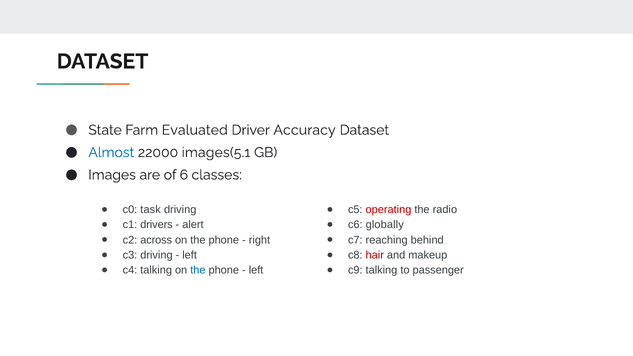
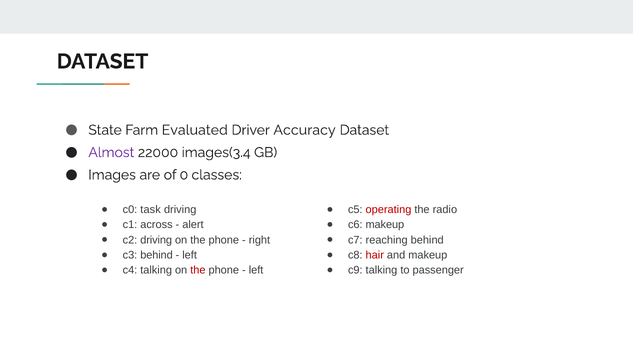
Almost colour: blue -> purple (111, 152)
images(5.1: images(5.1 -> images(3.4 (216, 152)
6: 6 -> 0 (184, 175)
drivers: drivers -> across (156, 225)
c6 globally: globally -> makeup (385, 225)
c2 across: across -> driving (156, 240)
c3 driving: driving -> behind (157, 255)
the colour: blue -> red (198, 270)
